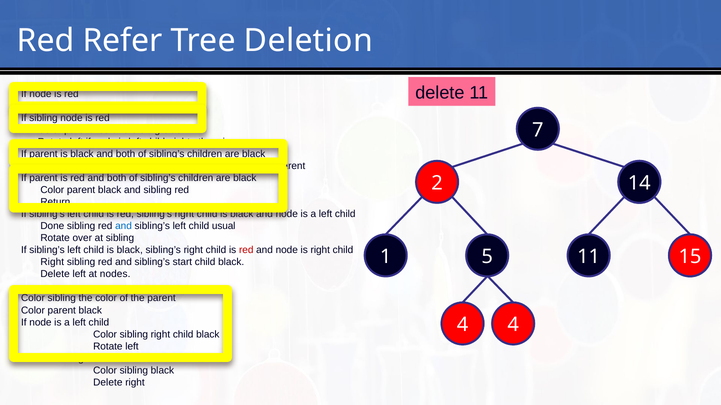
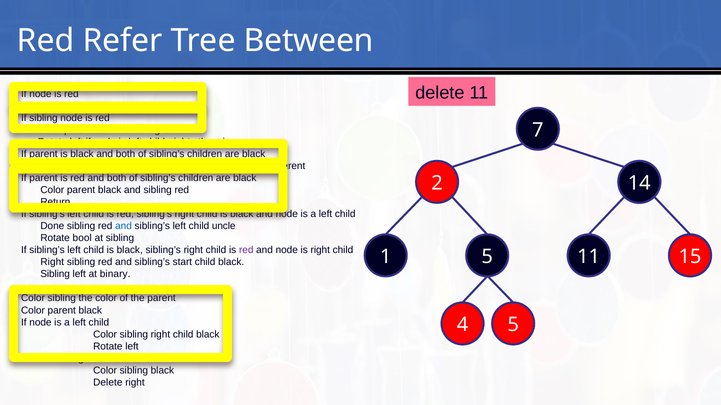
Deletion: Deletion -> Between (309, 41)
usual: usual -> uncle (224, 226)
Rotate over: over -> bool (82, 238)
red colour: red -> purple (246, 250)
Delete: Delete -> Sibling (55, 275)
nodes: nodes -> binary (115, 275)
4 4: 4 -> 5 (513, 325)
